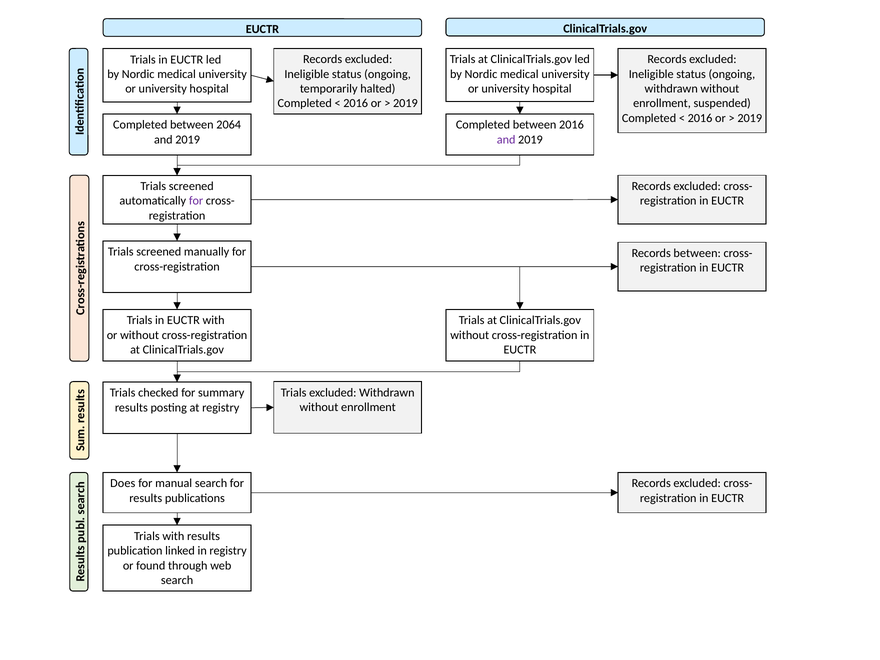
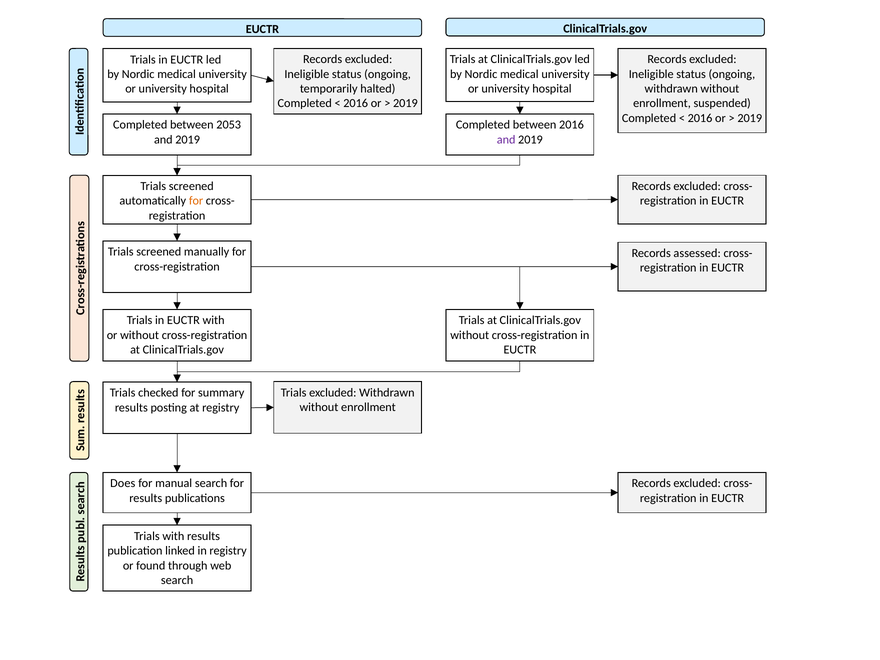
2064: 2064 -> 2053 (229, 125)
for colour: purple -> orange (196, 201)
Records between: between -> assessed (697, 253)
